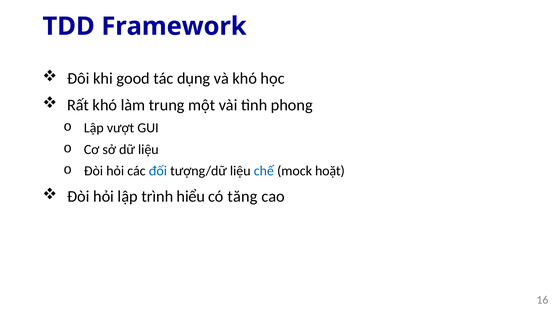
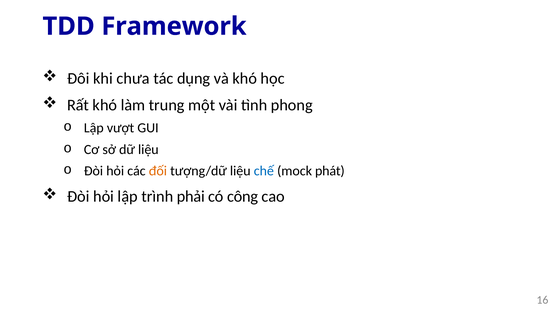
good: good -> chưa (133, 78)
đối colour: blue -> orange (158, 171)
hoặt: hoặt -> phát (330, 171)
hiểu: hiểu -> phải (191, 196)
tăng: tăng -> công (243, 196)
